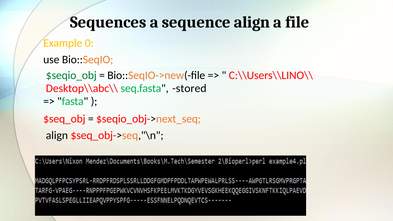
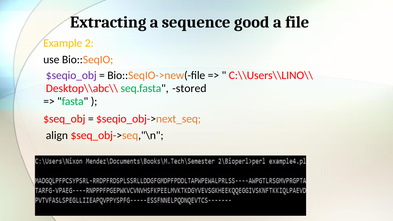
Sequences: Sequences -> Extracting (108, 22)
sequence align: align -> good (252, 22)
0: 0 -> 2 (89, 43)
$seqio_obj colour: green -> purple (71, 75)
